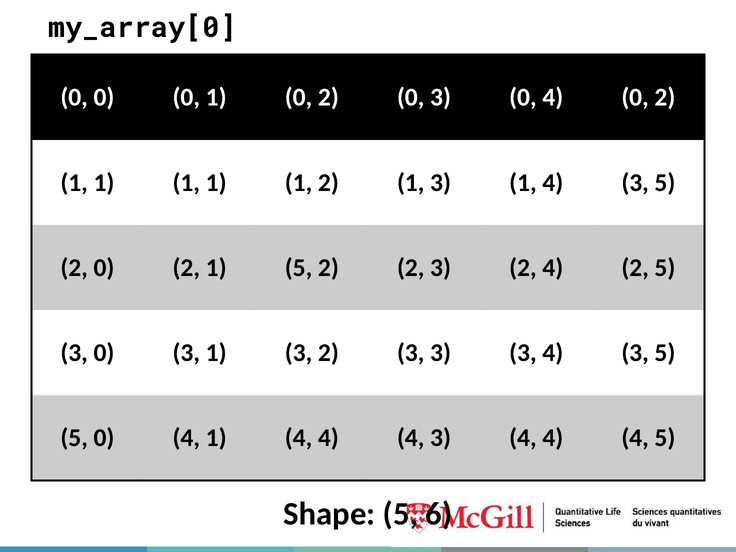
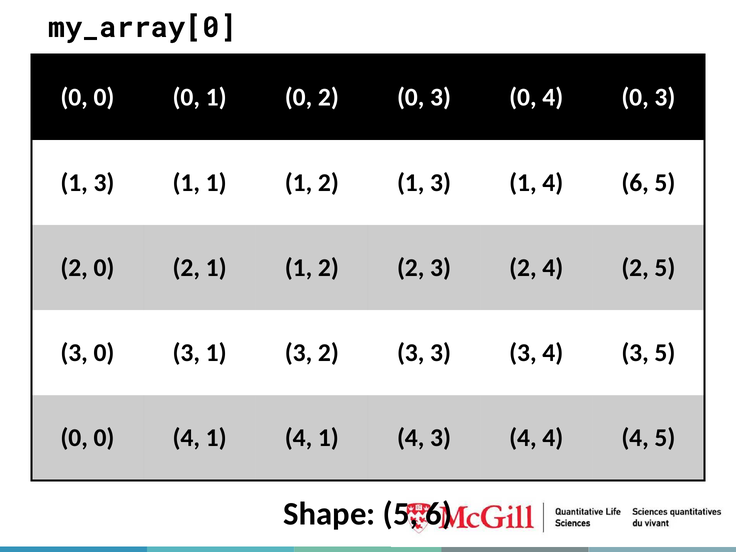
4 0 2: 2 -> 3 (665, 98)
1: 1 -> 3 (104, 183)
1 4 3: 3 -> 6 (635, 183)
2 1 5: 5 -> 1 (299, 268)
5: 5 -> 0 (74, 438)
1 4 4: 4 -> 1 (328, 438)
